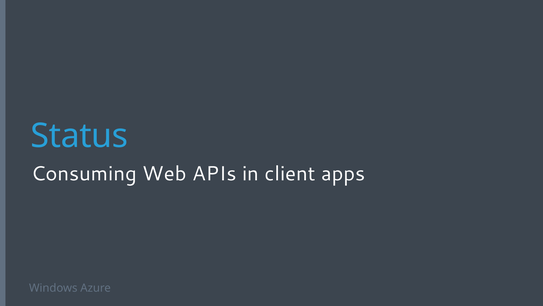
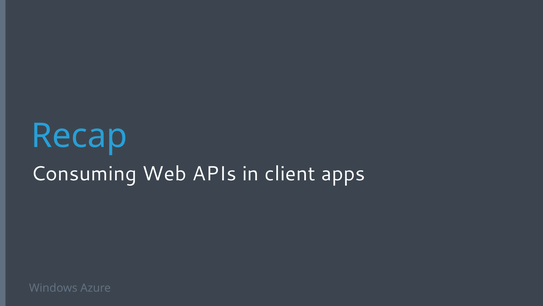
Status: Status -> Recap (79, 136)
